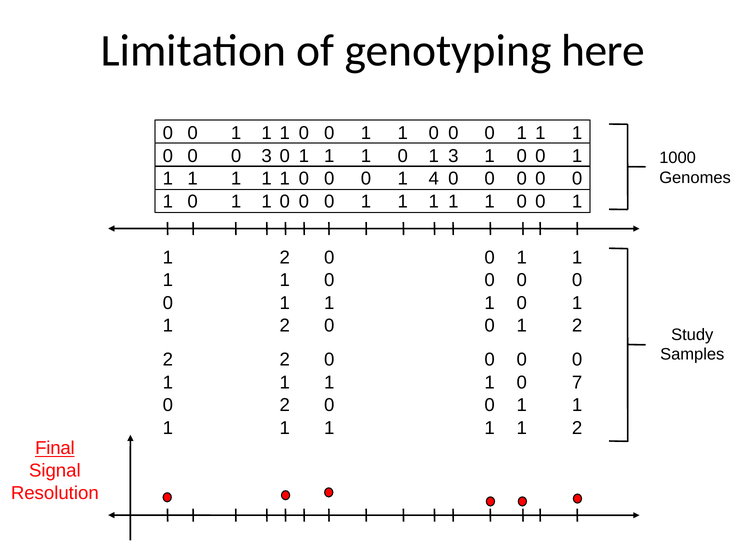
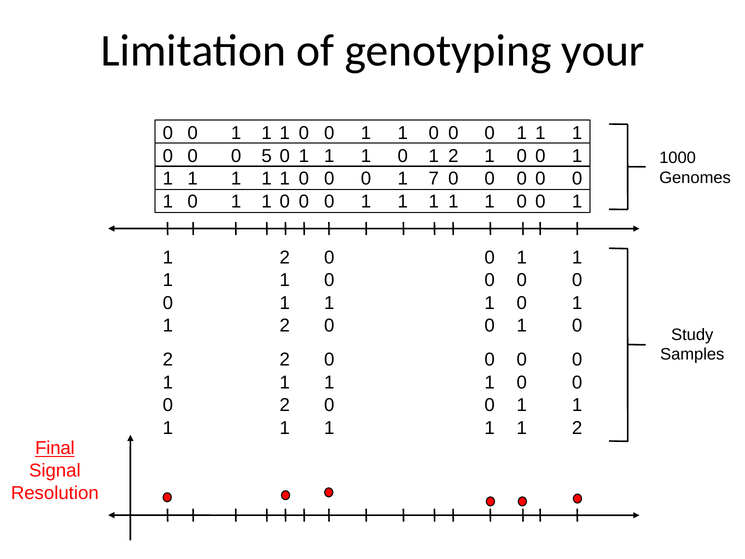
here: here -> your (603, 51)
0 3: 3 -> 5 (267, 156)
1 1 1 3: 3 -> 2 (453, 156)
4: 4 -> 7 (434, 179)
2: 2 -> 0 (577, 326)
7: 7 -> 0 (577, 382)
